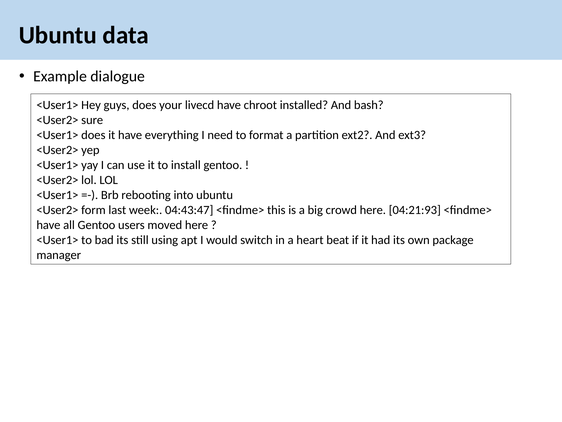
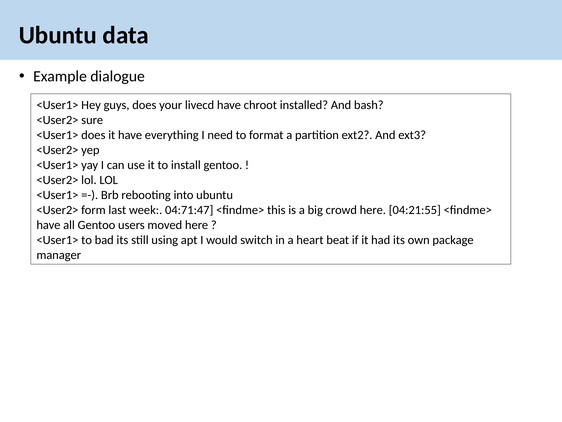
04:43:47: 04:43:47 -> 04:71:47 (189, 210)
04:21:93: 04:21:93 -> 04:21:55 (415, 210)
